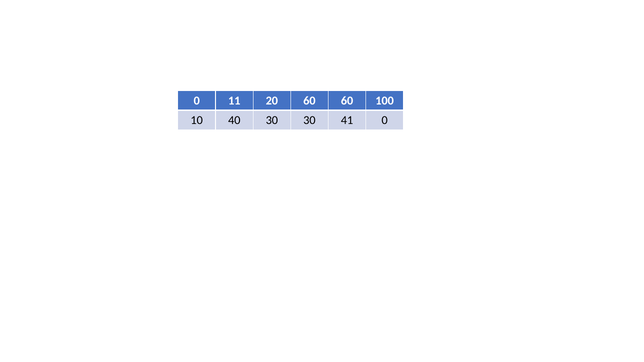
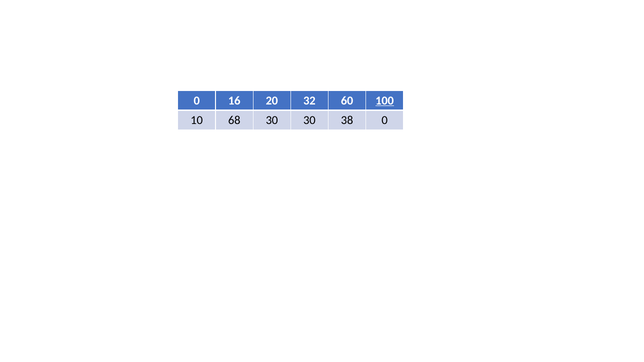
11: 11 -> 16 (234, 101)
20 60: 60 -> 32 (309, 101)
100 underline: none -> present (385, 101)
40: 40 -> 68 (234, 120)
41: 41 -> 38 (347, 120)
